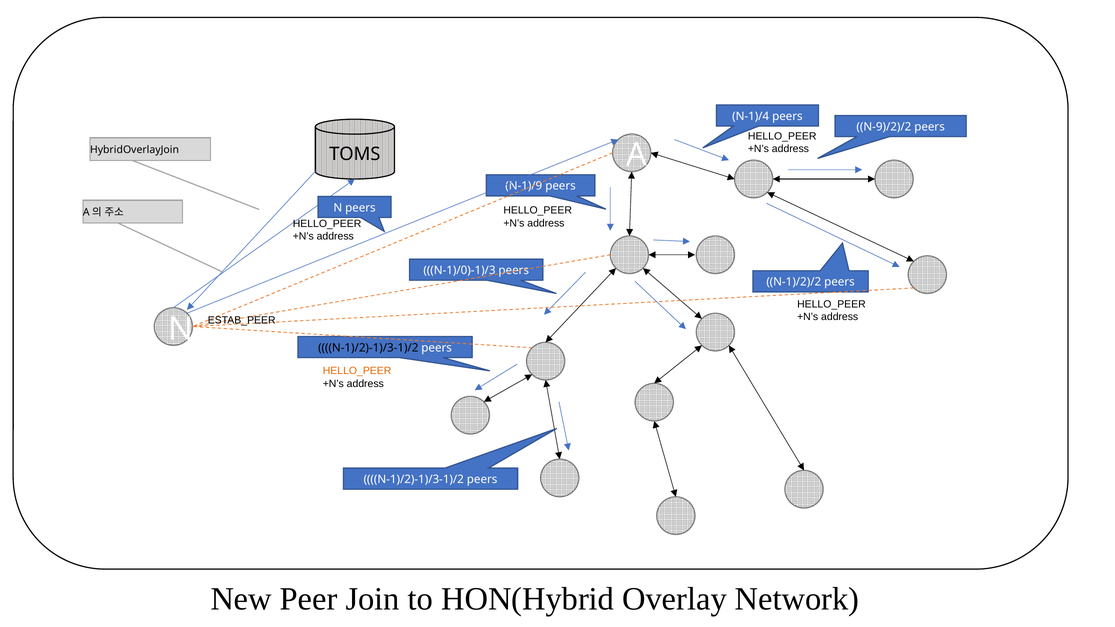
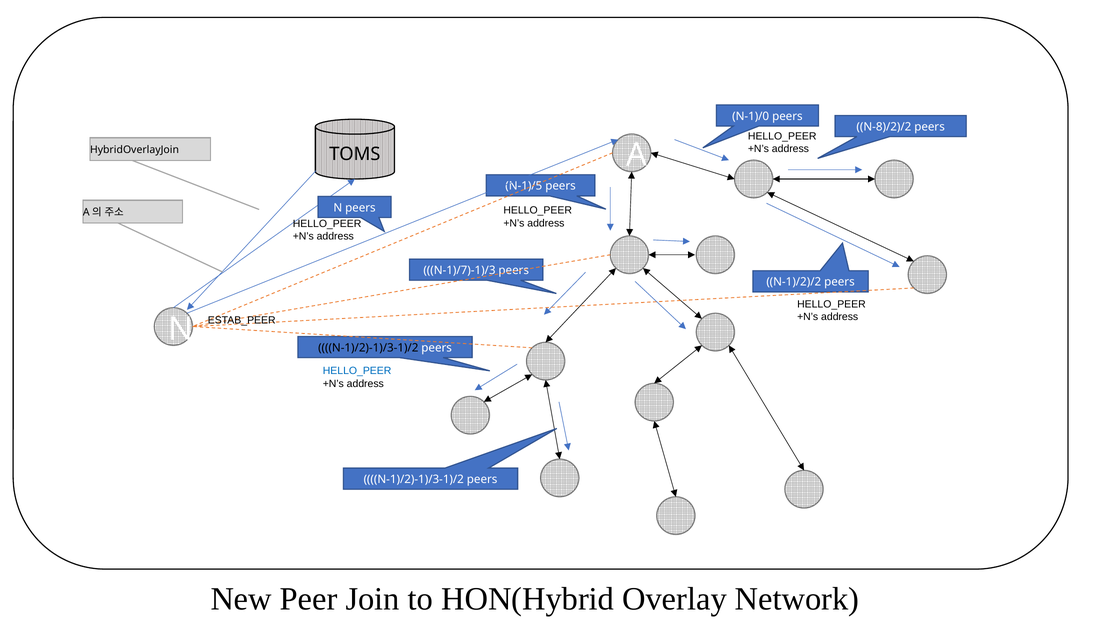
N-1)/4: N-1)/4 -> N-1)/0 (751, 116)
N-9)/2)/2: N-9)/2)/2 -> N-8)/2)/2 (884, 127)
N-1)/9: N-1)/9 -> N-1)/5 (524, 186)
N-1)/0)-1)/3: N-1)/0)-1)/3 -> N-1)/7)-1)/3 (459, 271)
HELLO_PEER colour: orange -> blue (357, 371)
